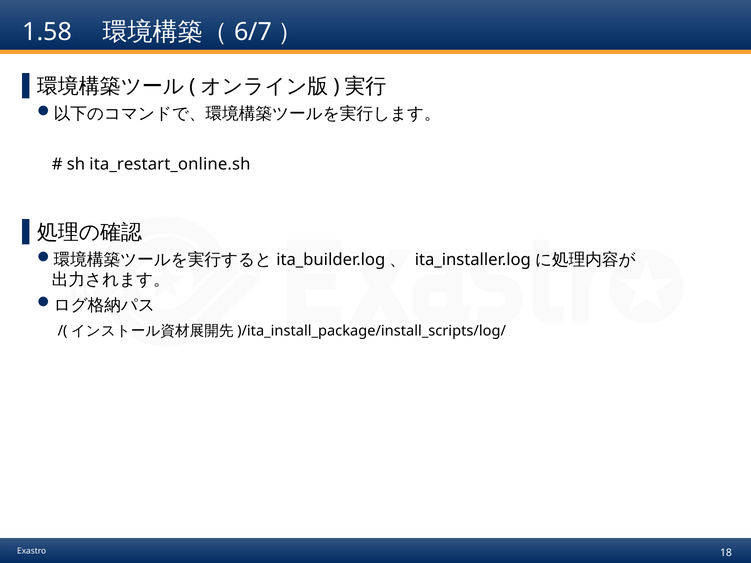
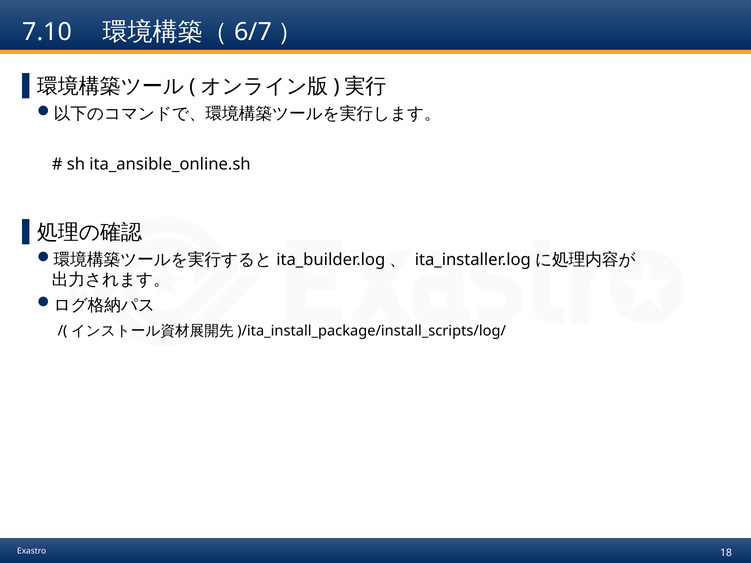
1.58: 1.58 -> 7.10 (47, 32)
ita_restart_online.sh: ita_restart_online.sh -> ita_ansible_online.sh (170, 164)
